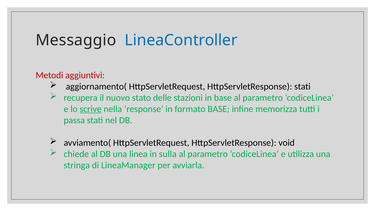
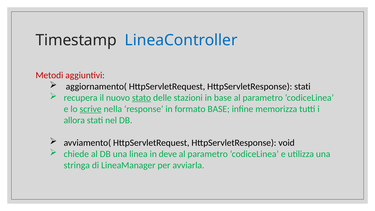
Messaggio: Messaggio -> Timestamp (76, 40)
stato underline: none -> present (142, 98)
passa: passa -> allora (74, 120)
sulla: sulla -> deve (168, 154)
